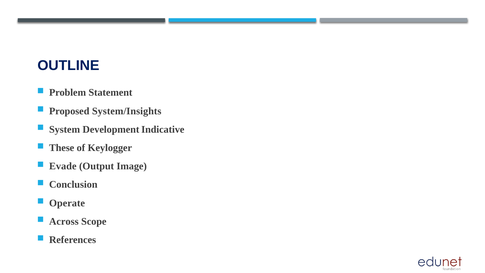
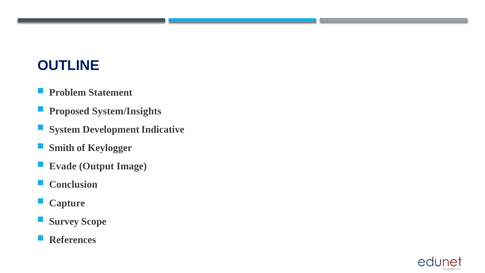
These: These -> Smith (62, 148)
Operate: Operate -> Capture (67, 203)
Across: Across -> Survey (64, 221)
